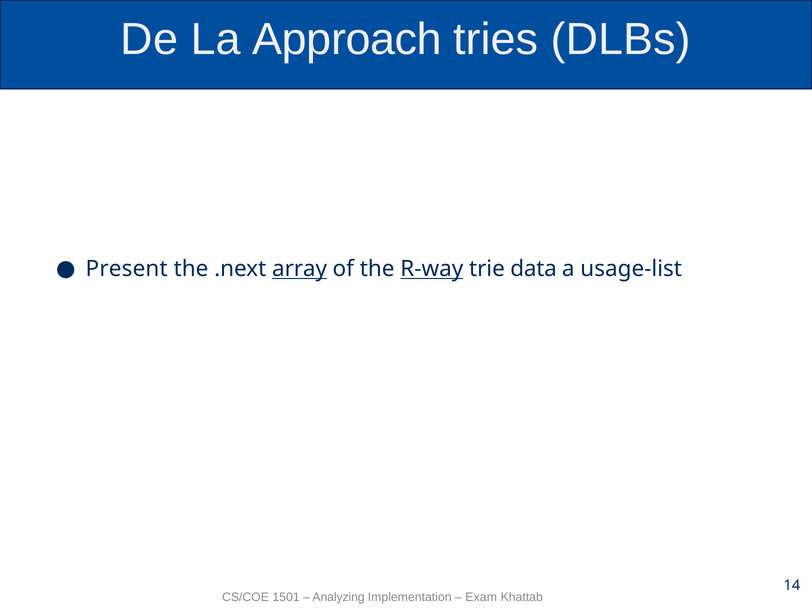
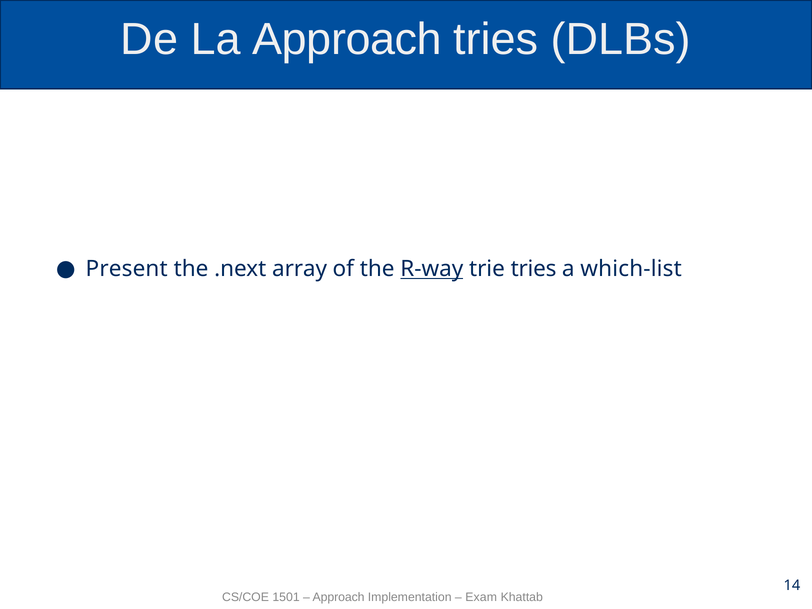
array underline: present -> none (300, 269)
trie data: data -> tries (534, 269)
usage-list: usage-list -> which-list (631, 269)
Analyzing: Analyzing -> Approach (339, 597)
